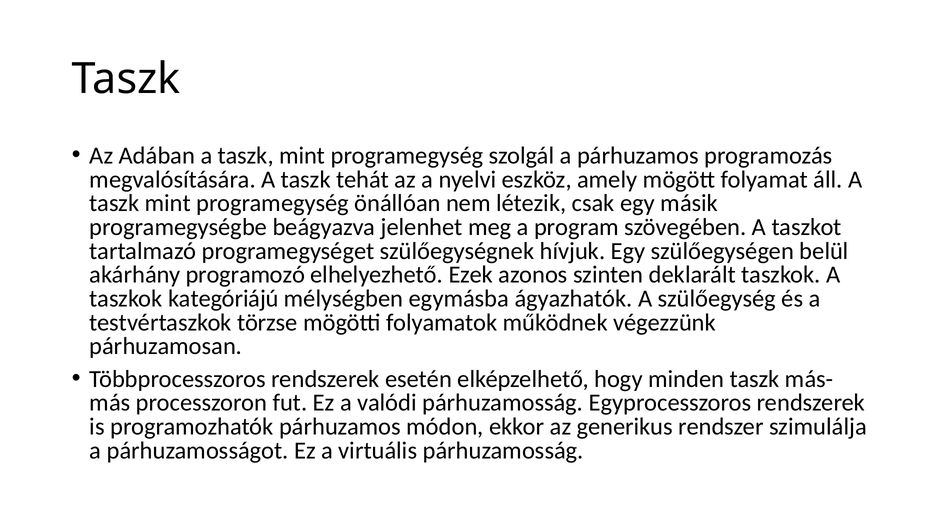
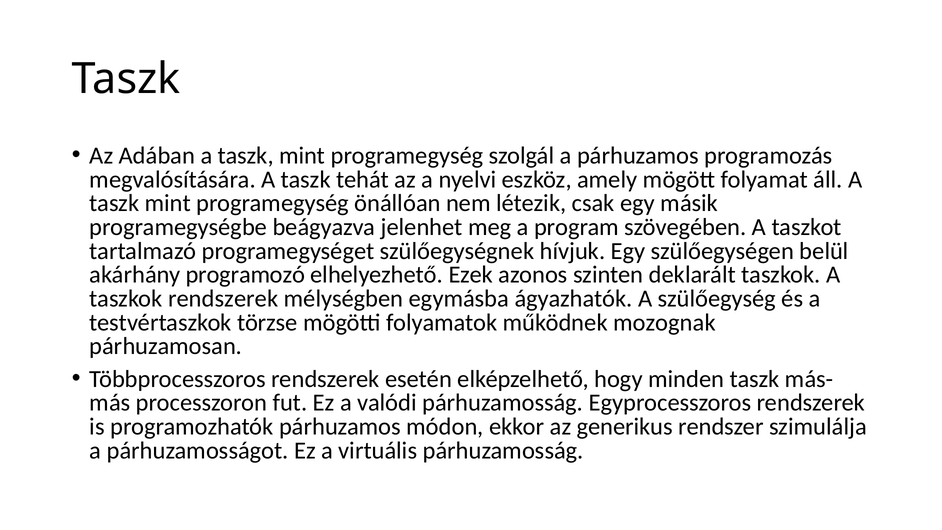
taszkok kategóriájú: kategóriájú -> rendszerek (223, 299)
végezzünk: végezzünk -> mozognak (664, 322)
